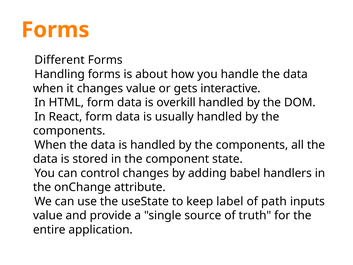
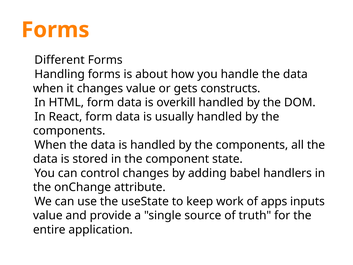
interactive: interactive -> constructs (230, 88)
label: label -> work (230, 201)
path: path -> apps (274, 201)
